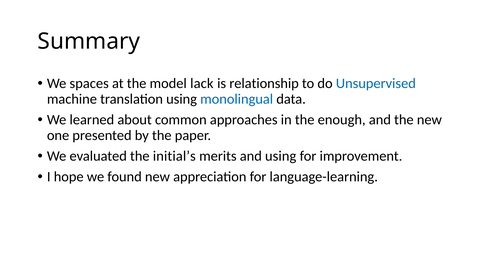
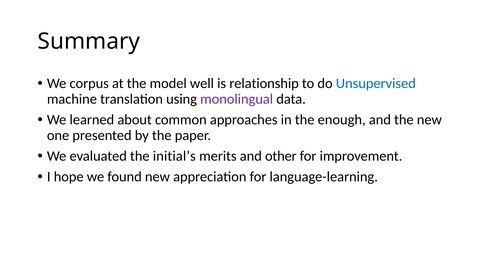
spaces: spaces -> corpus (89, 84)
lack: lack -> well (202, 84)
monolingual colour: blue -> purple (237, 99)
and using: using -> other (281, 156)
